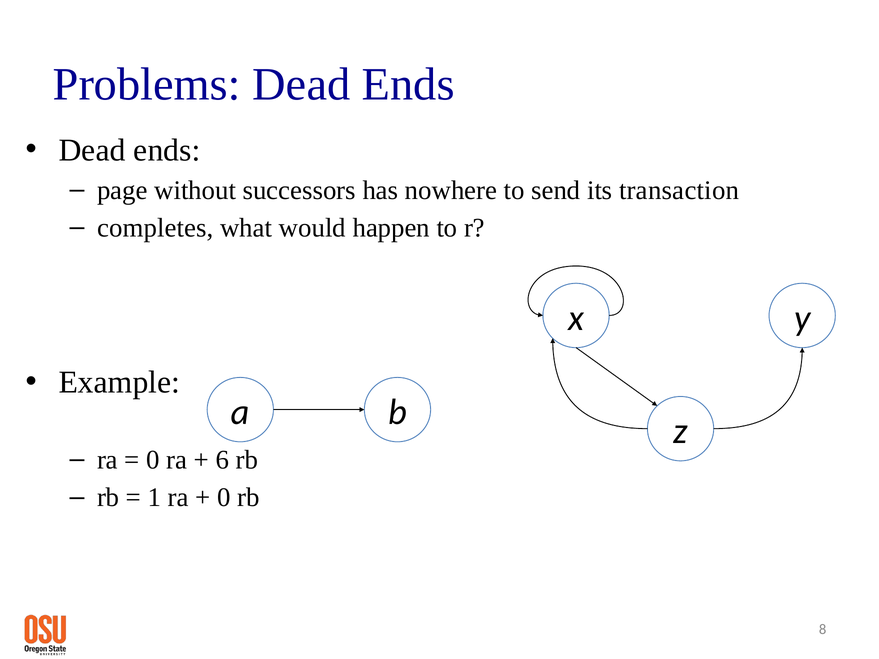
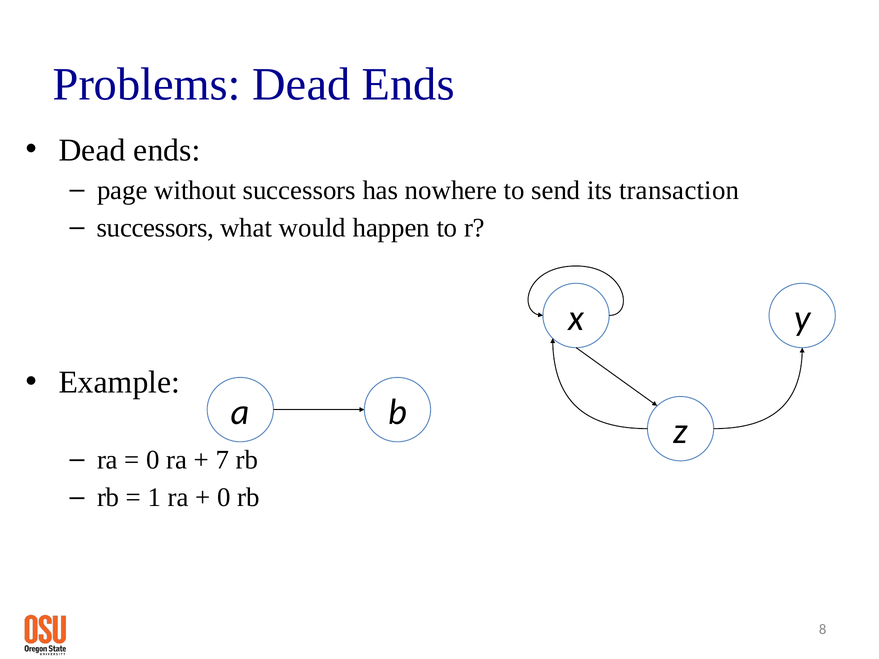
completes: completes -> successors (155, 228)
6: 6 -> 7 (222, 460)
